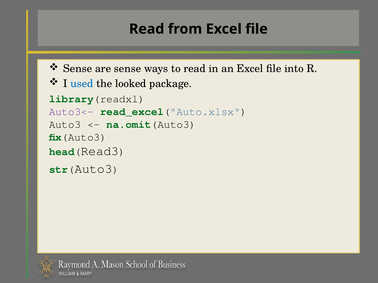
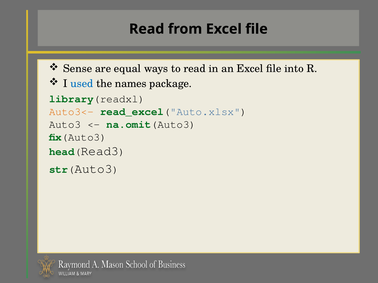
are sense: sense -> equal (128, 69)
looked: looked -> names (131, 84)
Auto3<- colour: purple -> orange (71, 112)
